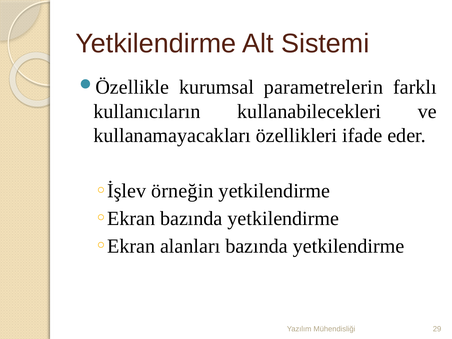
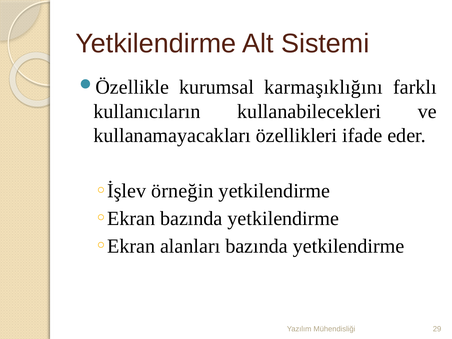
parametrelerin: parametrelerin -> karmaşıklığını (323, 87)
